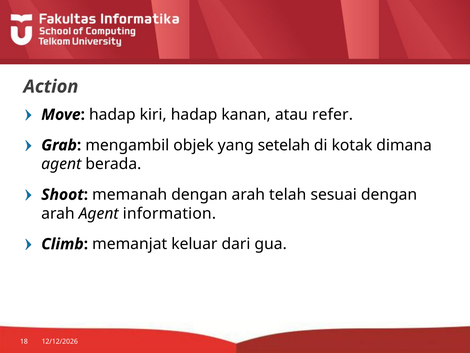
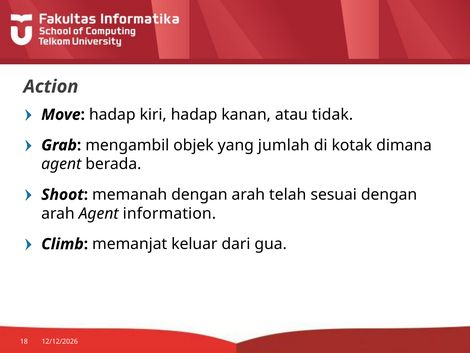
refer: refer -> tidak (333, 114)
setelah: setelah -> jumlah (284, 145)
